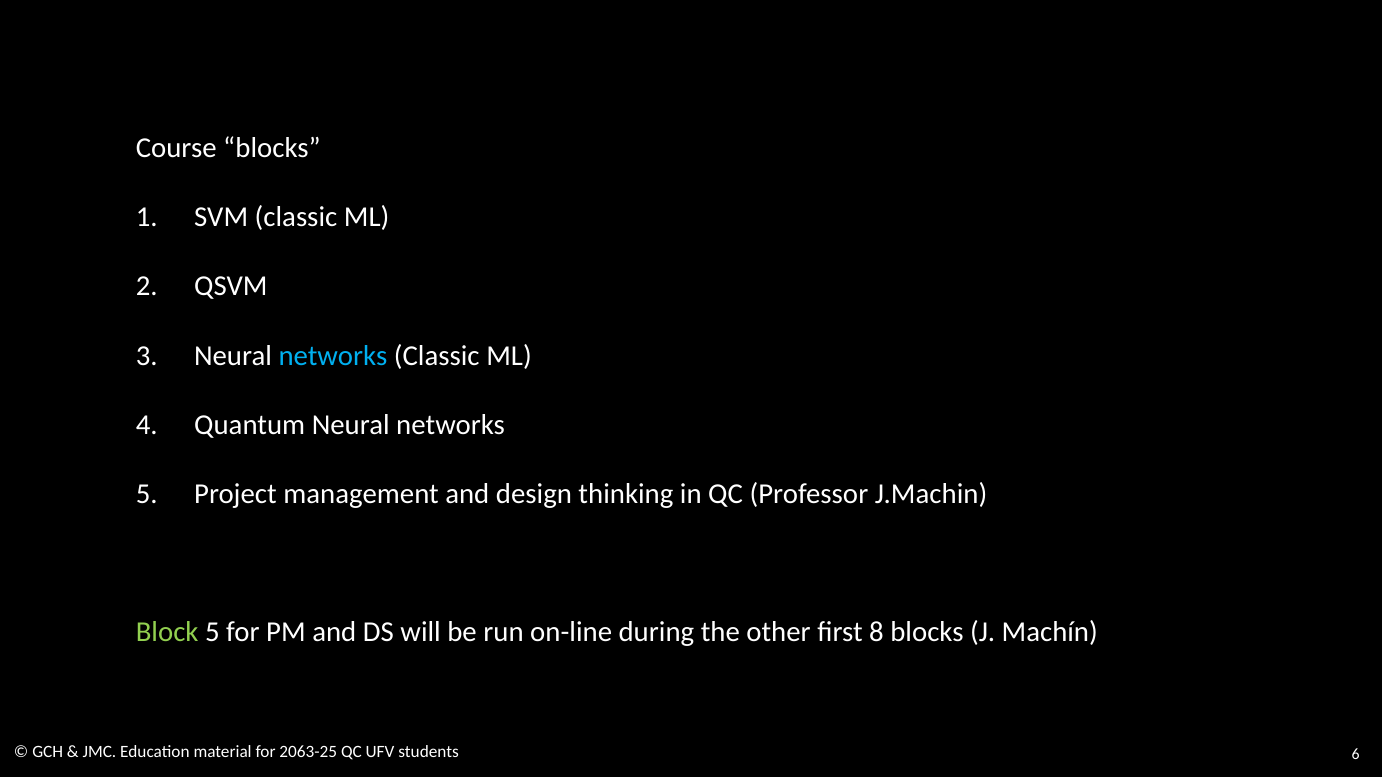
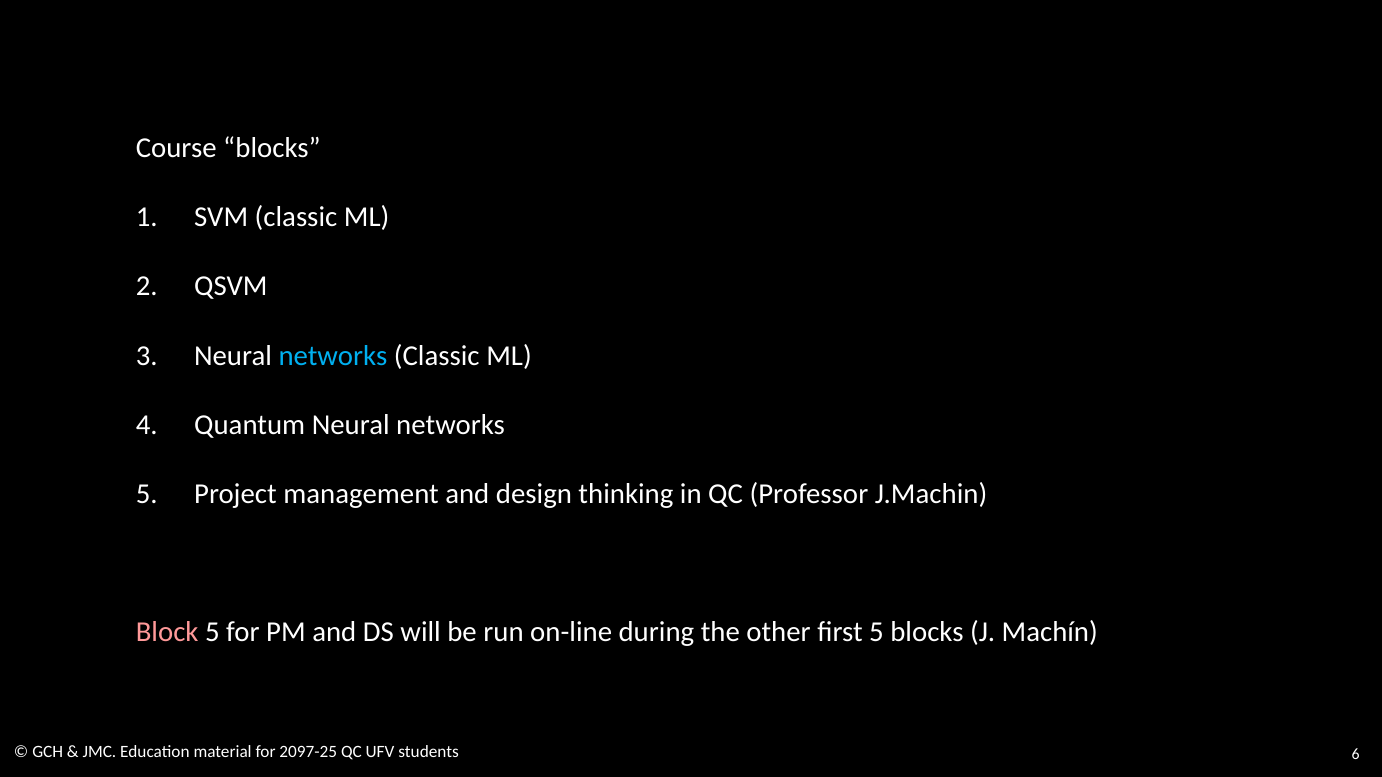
Block colour: light green -> pink (167, 632)
first 8: 8 -> 5 (877, 632)
2063-25: 2063-25 -> 2097-25 (308, 752)
